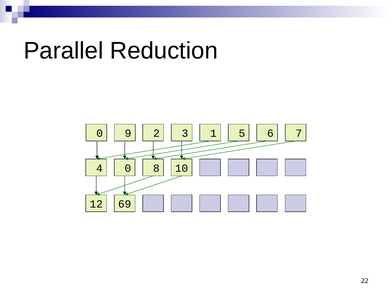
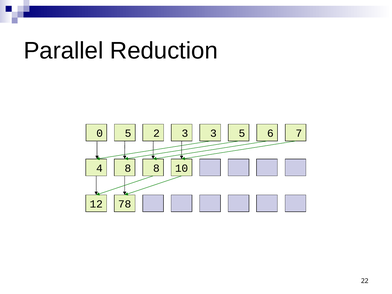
0 9: 9 -> 5 (128, 133)
3 1: 1 -> 3 (213, 133)
4 0: 0 -> 8 (128, 168)
69: 69 -> 78 (125, 204)
